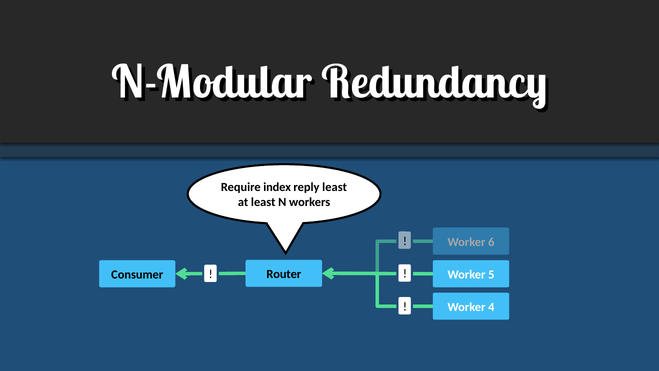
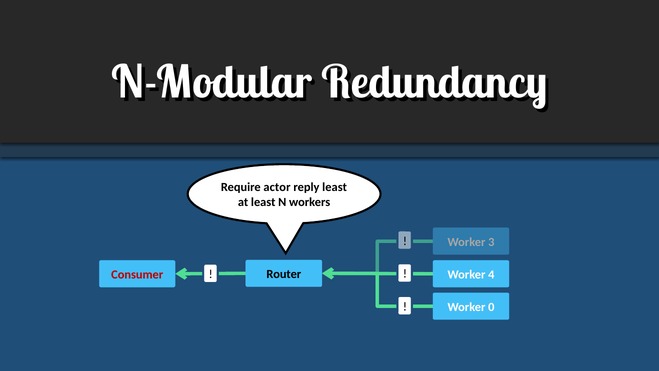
index: index -> actor (277, 187)
6: 6 -> 3 (491, 242)
5: 5 -> 4 (491, 274)
Consumer colour: black -> red (137, 274)
4: 4 -> 0 (491, 307)
